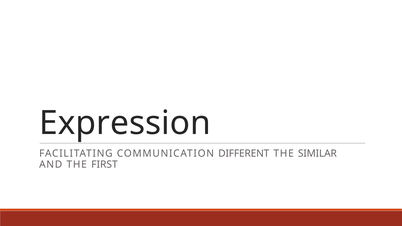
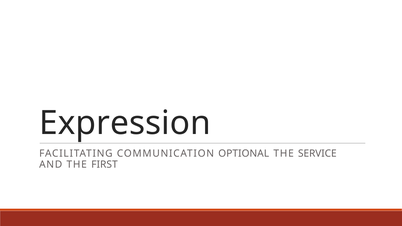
DIFFERENT: DIFFERENT -> OPTIONAL (244, 154)
SIMILAR: SIMILAR -> SERVICE (317, 154)
